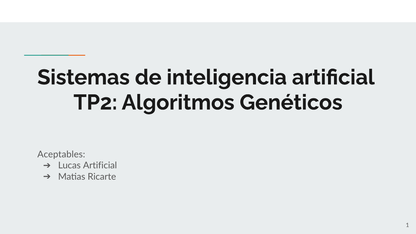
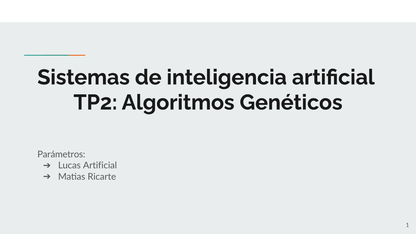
Aceptables: Aceptables -> Parámetros (61, 155)
